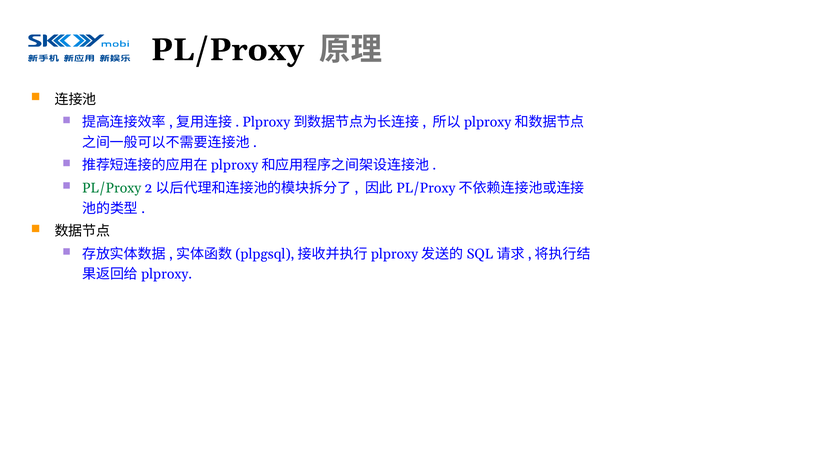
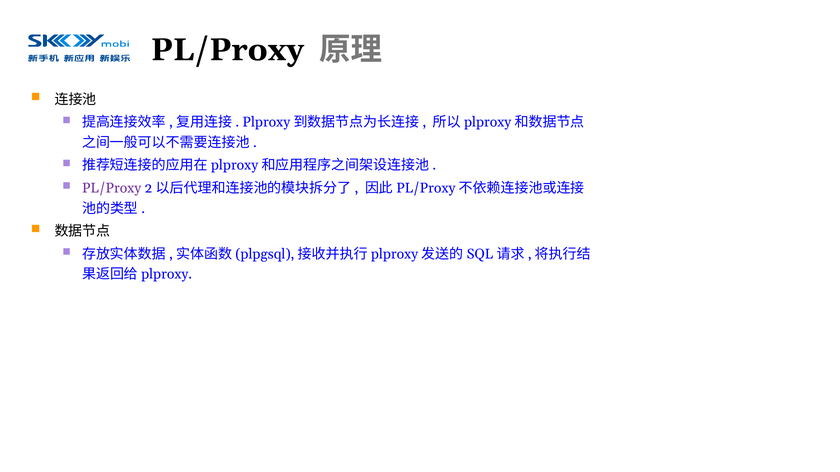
PL/Proxy colour: green -> purple (112, 188)
